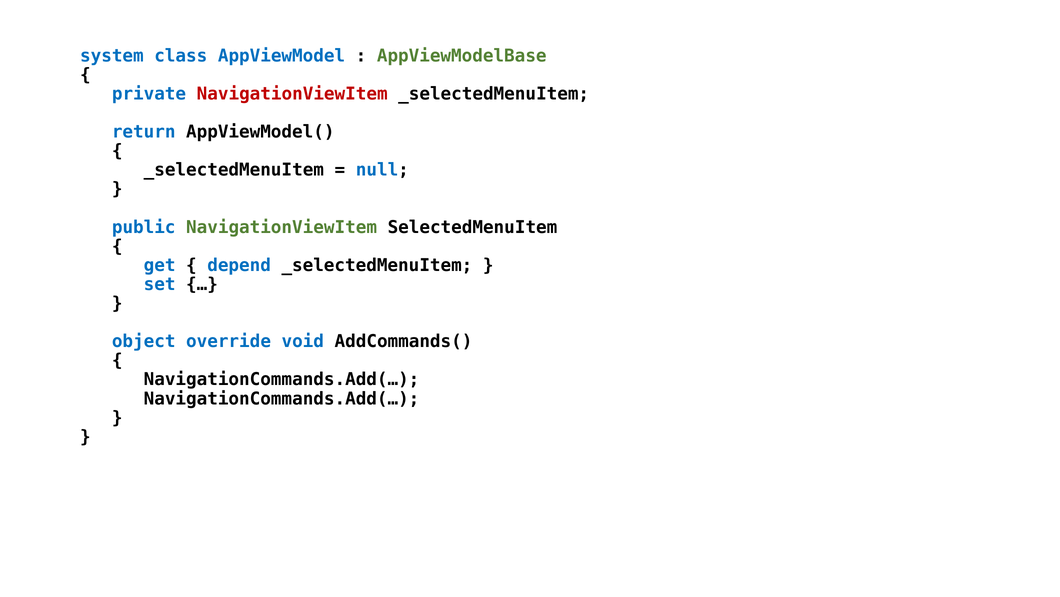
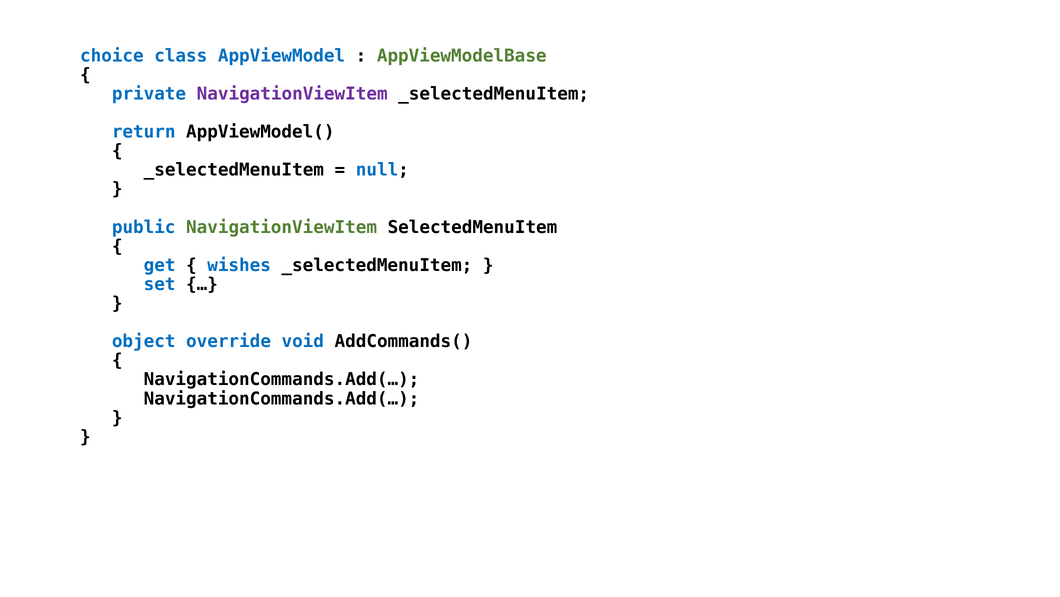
system: system -> choice (112, 56)
NavigationViewItem colour: red -> purple (292, 94)
depend: depend -> wishes (239, 265)
